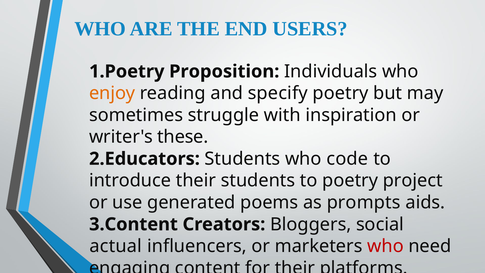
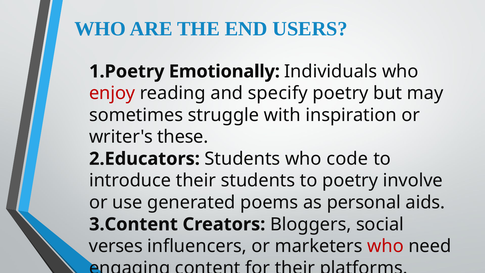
Proposition: Proposition -> Emotionally (224, 71)
enjoy colour: orange -> red (112, 93)
project: project -> involve (413, 181)
prompts: prompts -> personal (364, 202)
actual: actual -> verses (116, 246)
